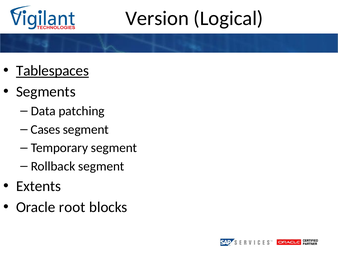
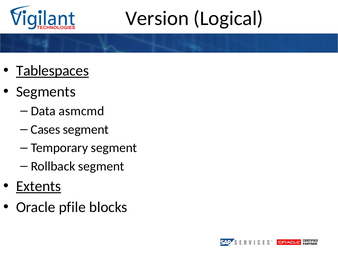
patching: patching -> asmcmd (81, 111)
Extents underline: none -> present (39, 187)
root: root -> pfile (72, 208)
